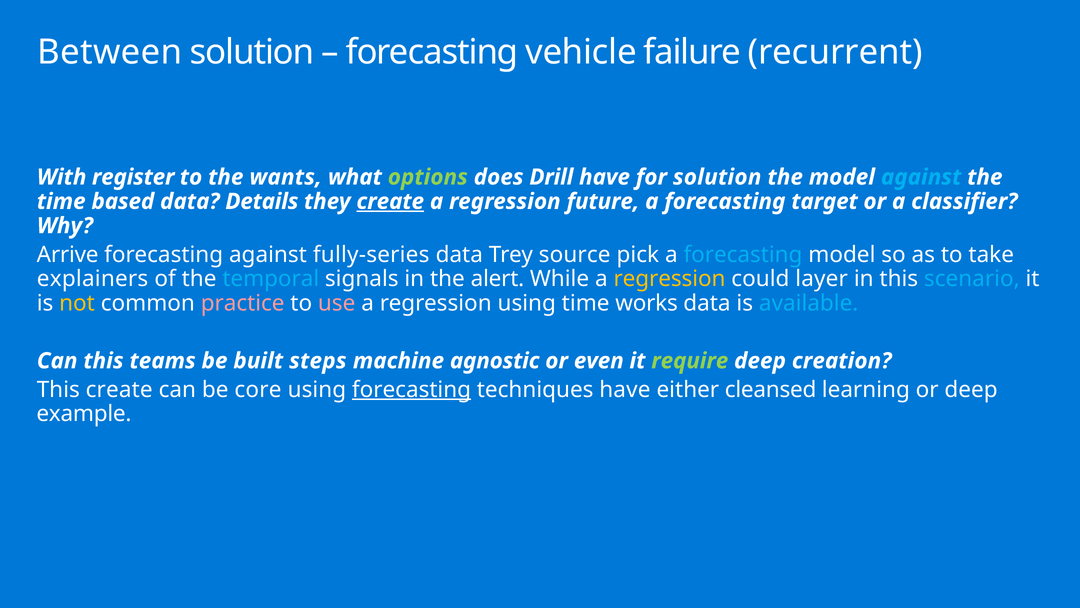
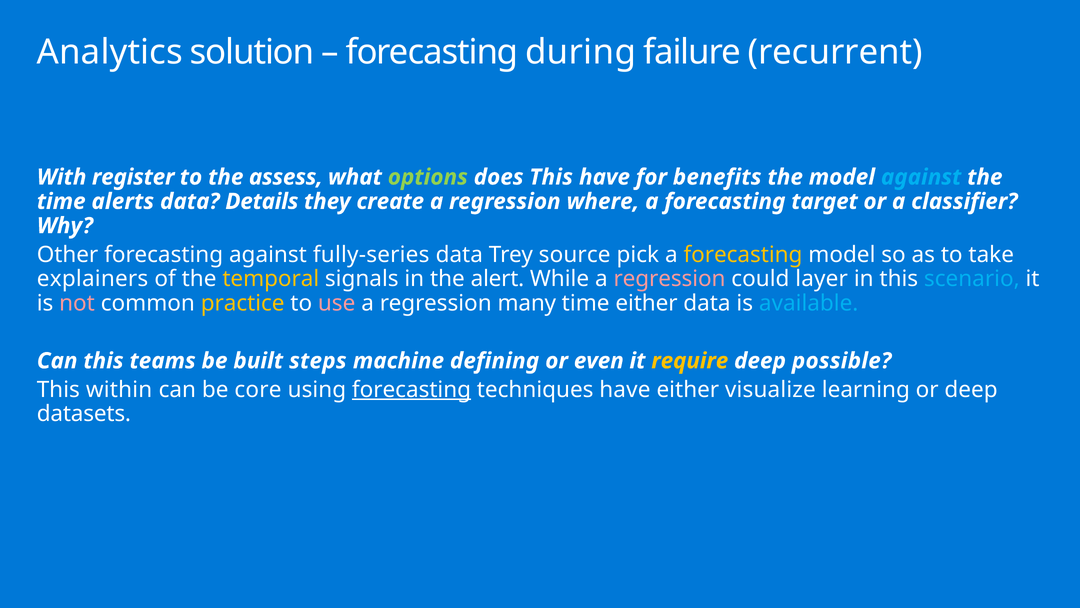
Between: Between -> Analytics (110, 52)
vehicle: vehicle -> during (581, 52)
wants: wants -> assess (286, 177)
does Drill: Drill -> This (551, 177)
for solution: solution -> benefits (717, 177)
based: based -> alerts (123, 201)
create underline: present -> none (390, 201)
future: future -> where (603, 201)
Arrive: Arrive -> Other (68, 254)
forecasting colour: light blue -> yellow (743, 254)
temporal colour: light blue -> yellow (271, 279)
regression colour: yellow -> pink (669, 279)
not colour: yellow -> pink (77, 303)
practice colour: pink -> yellow (243, 303)
regression using: using -> many (527, 303)
time works: works -> either (646, 303)
agnostic: agnostic -> defining (495, 361)
require colour: light green -> yellow (690, 361)
creation: creation -> possible (842, 361)
This create: create -> within (119, 389)
cleansed: cleansed -> visualize (770, 389)
example: example -> datasets (84, 414)
